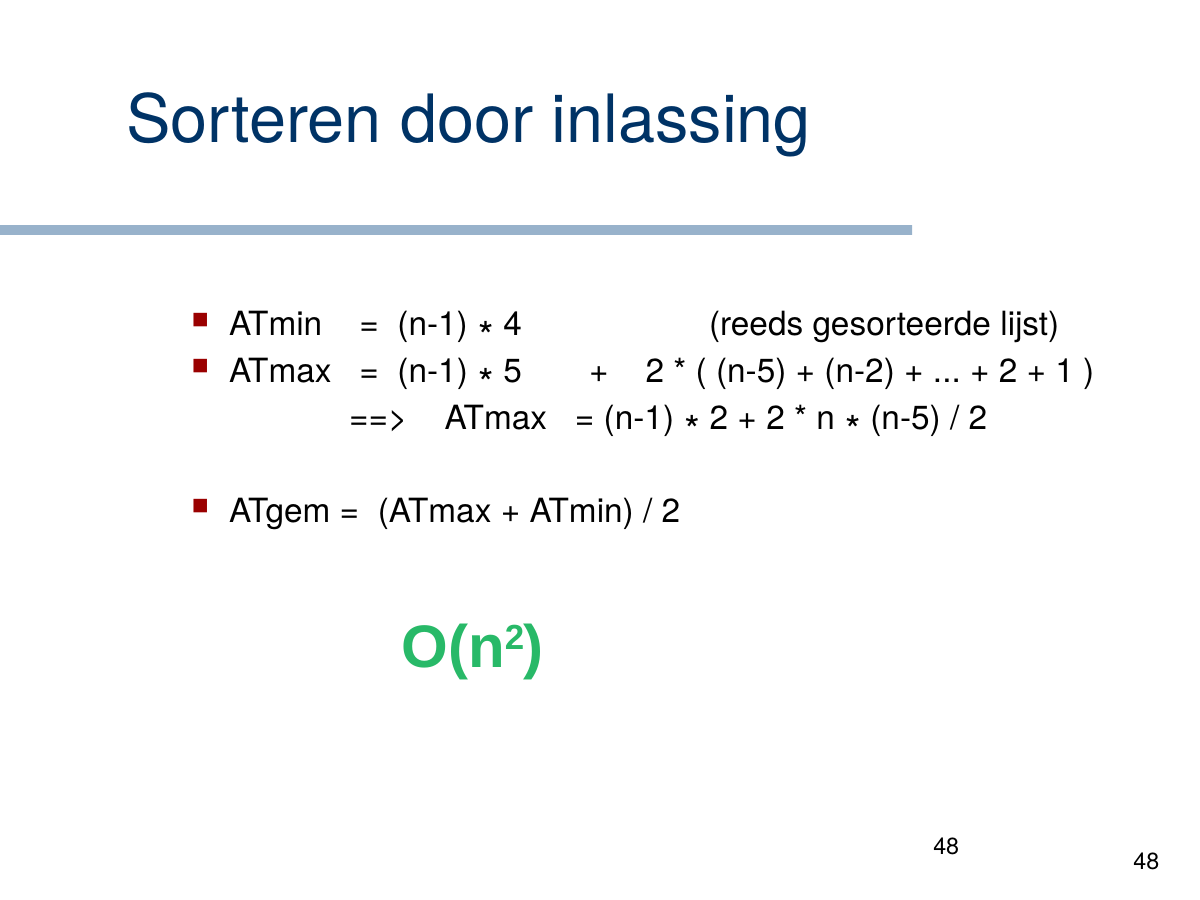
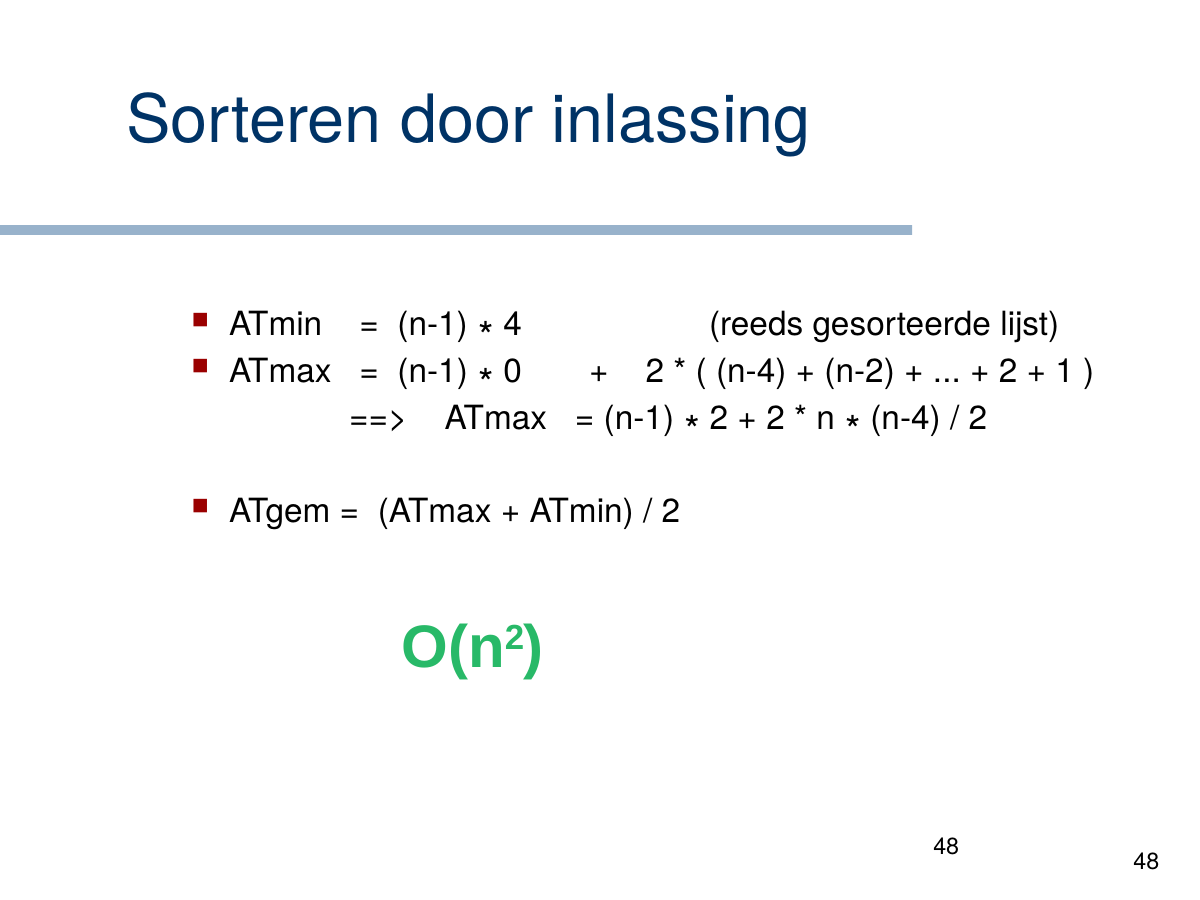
5: 5 -> 0 (513, 372)
n-5: n-5 -> n-4 (751, 372)
n-5: n-5 -> n-4 (906, 418)
